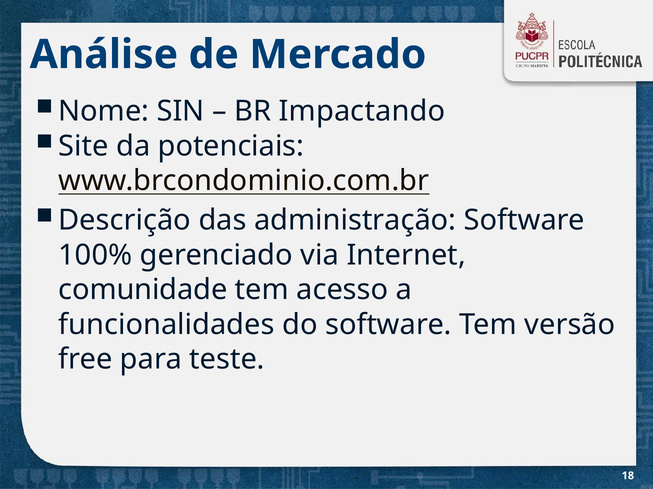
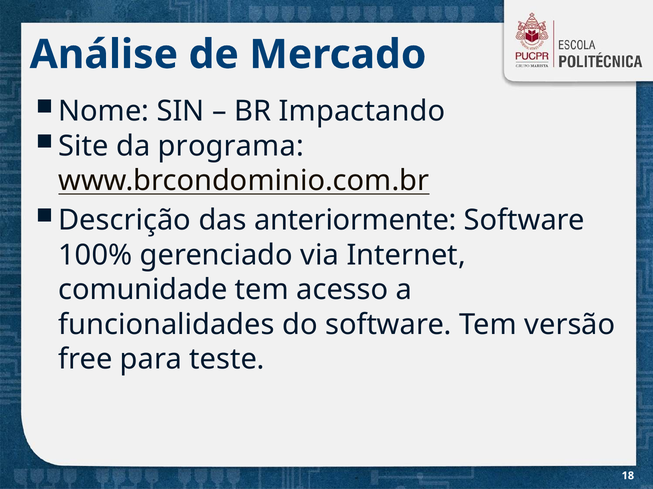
potenciais: potenciais -> programa (231, 146)
administração: administração -> anteriormente (355, 221)
